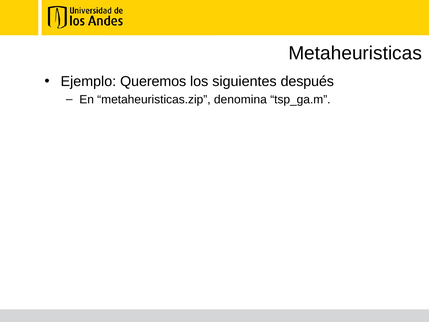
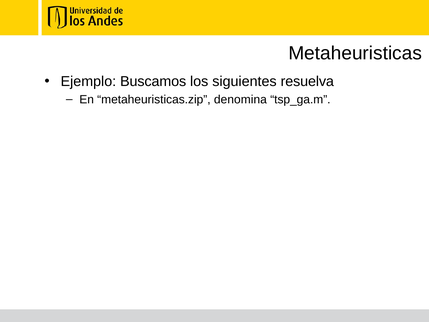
Queremos: Queremos -> Buscamos (153, 81)
después: después -> resuelva (307, 81)
